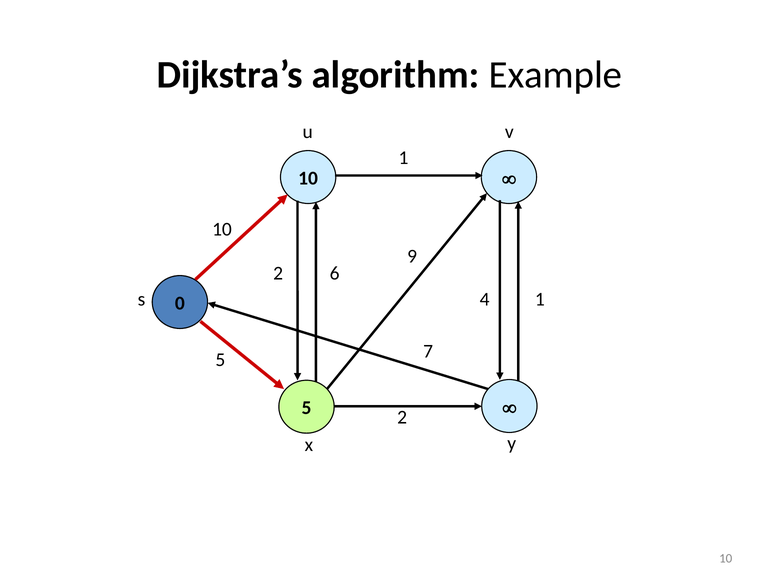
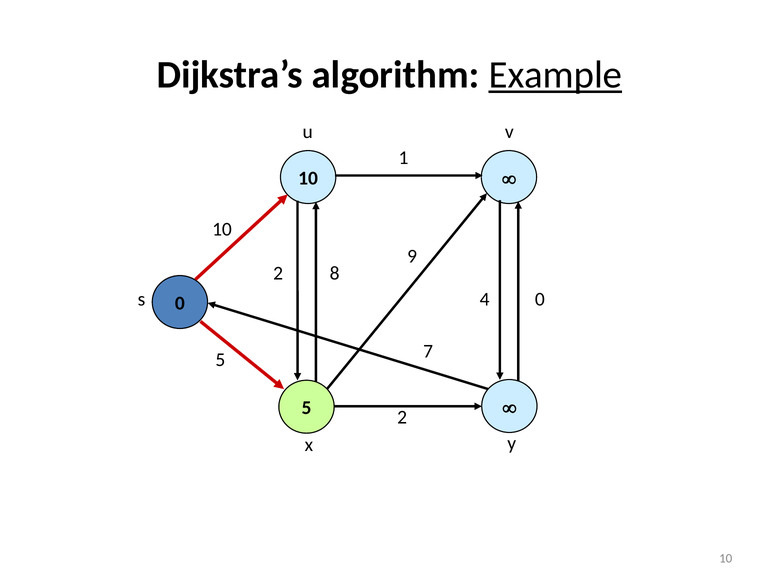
Example underline: none -> present (556, 75)
6: 6 -> 8 (335, 273)
4 1: 1 -> 0 (540, 299)
